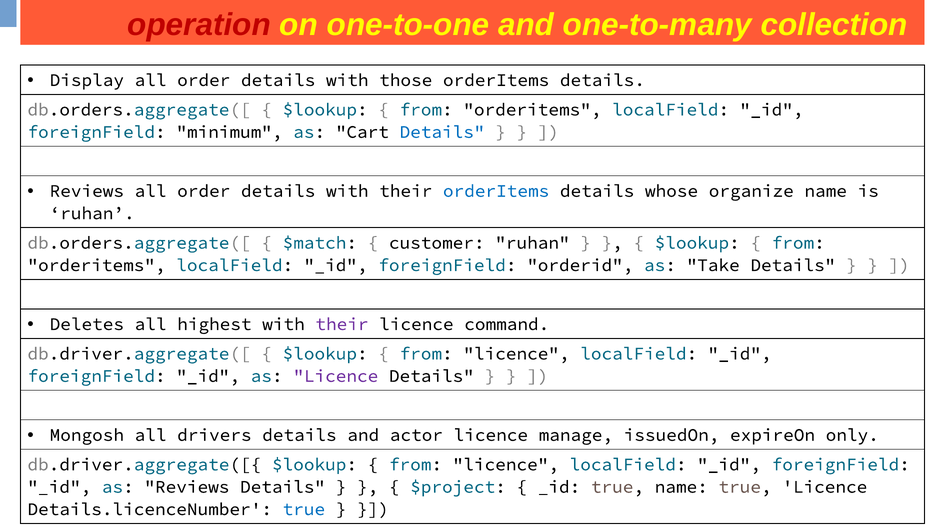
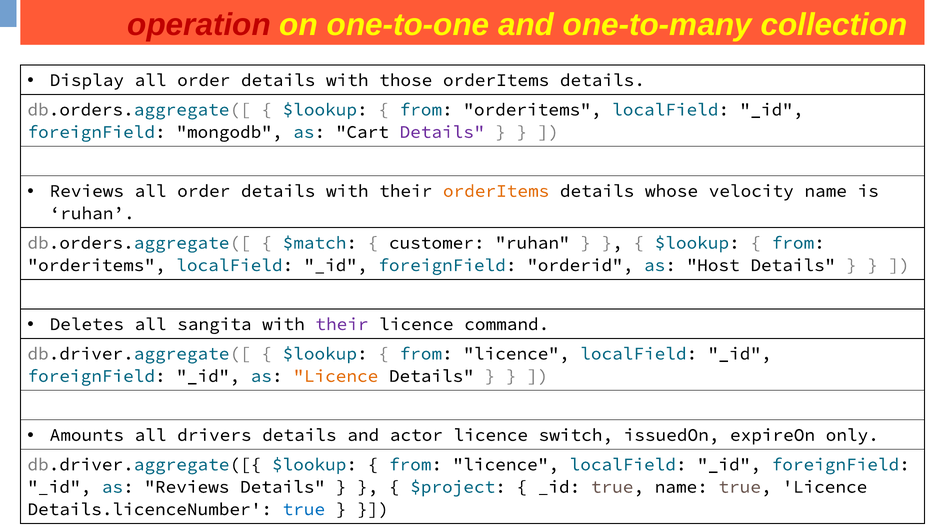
minimum: minimum -> mongodb (229, 132)
Details colour: blue -> purple (442, 132)
orderItems colour: blue -> orange (496, 191)
organize: organize -> velocity (751, 191)
Take: Take -> Host (713, 265)
highest: highest -> sangita (214, 324)
Licence colour: purple -> orange (336, 376)
Mongosh: Mongosh -> Amounts (87, 435)
manage: manage -> switch (576, 435)
